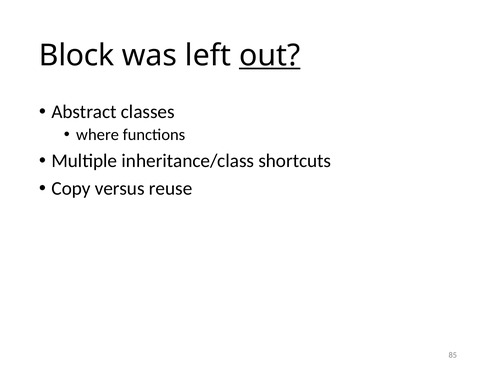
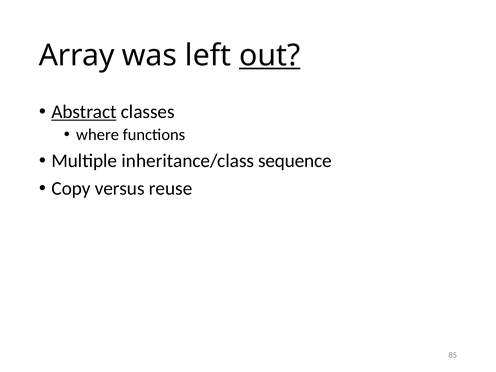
Block: Block -> Array (77, 56)
Abstract underline: none -> present (84, 112)
shortcuts: shortcuts -> sequence (295, 161)
